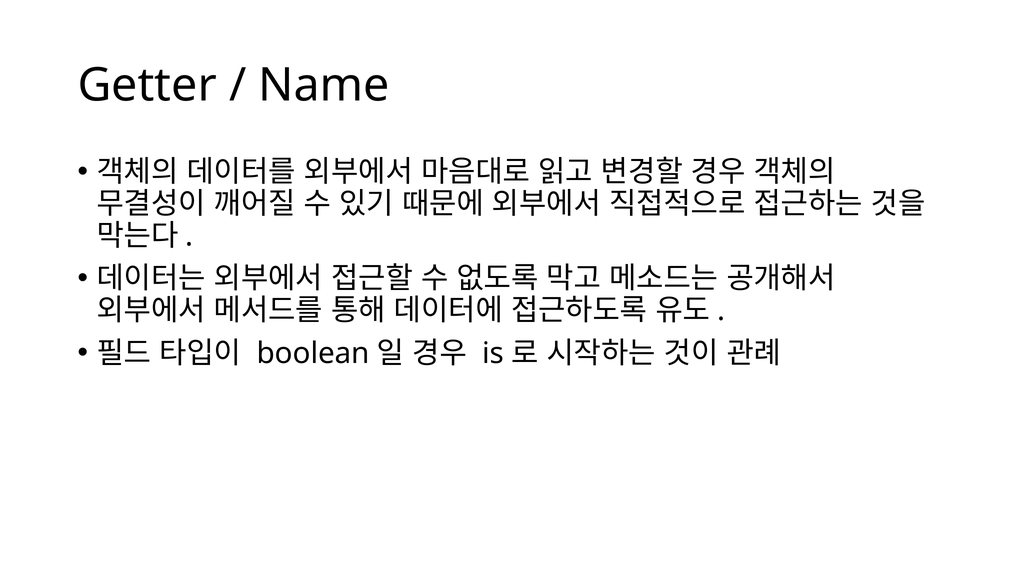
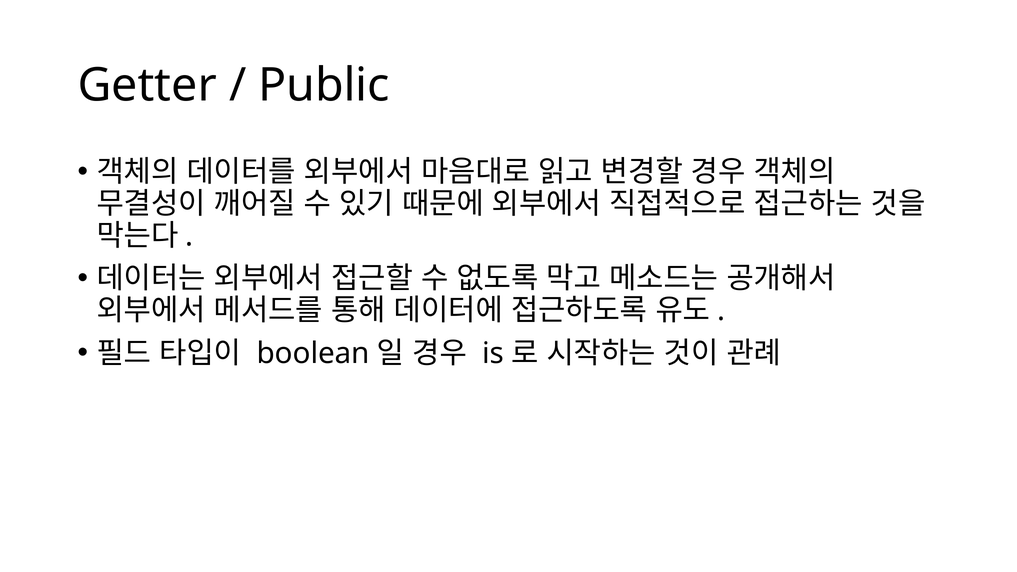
Name: Name -> Public (324, 85)
